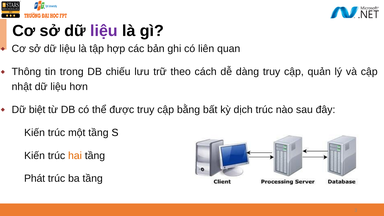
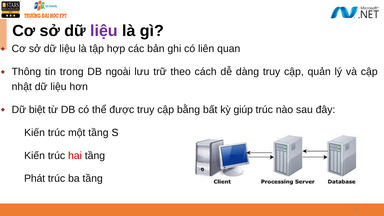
chiếu: chiếu -> ngoài (118, 72)
dịch: dịch -> giúp (243, 110)
hai colour: orange -> red (75, 156)
